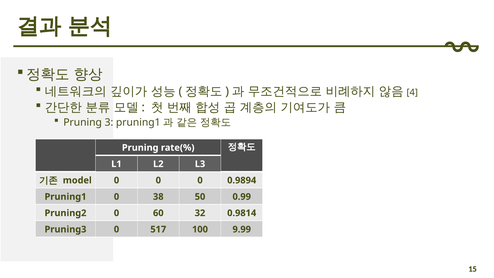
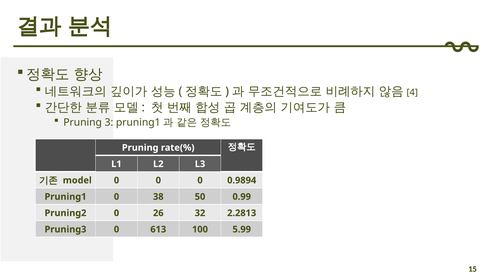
60: 60 -> 26 (158, 213)
0.9814: 0.9814 -> 2.2813 (242, 213)
517: 517 -> 613 (158, 229)
9.99: 9.99 -> 5.99 (242, 229)
